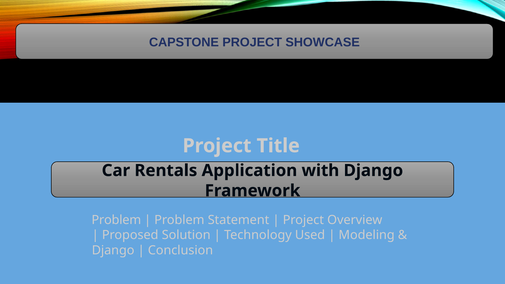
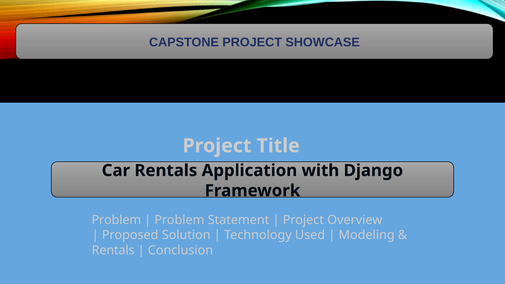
Django: Django -> Rentals (113, 250)
